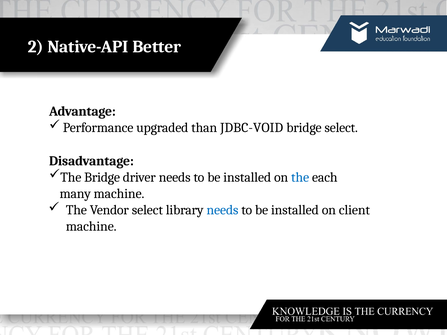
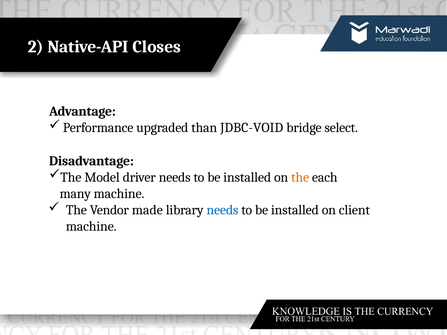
Better: Better -> Closes (157, 47)
The Bridge: Bridge -> Model (102, 177)
the colour: blue -> orange (300, 177)
Vendor select: select -> made (147, 210)
